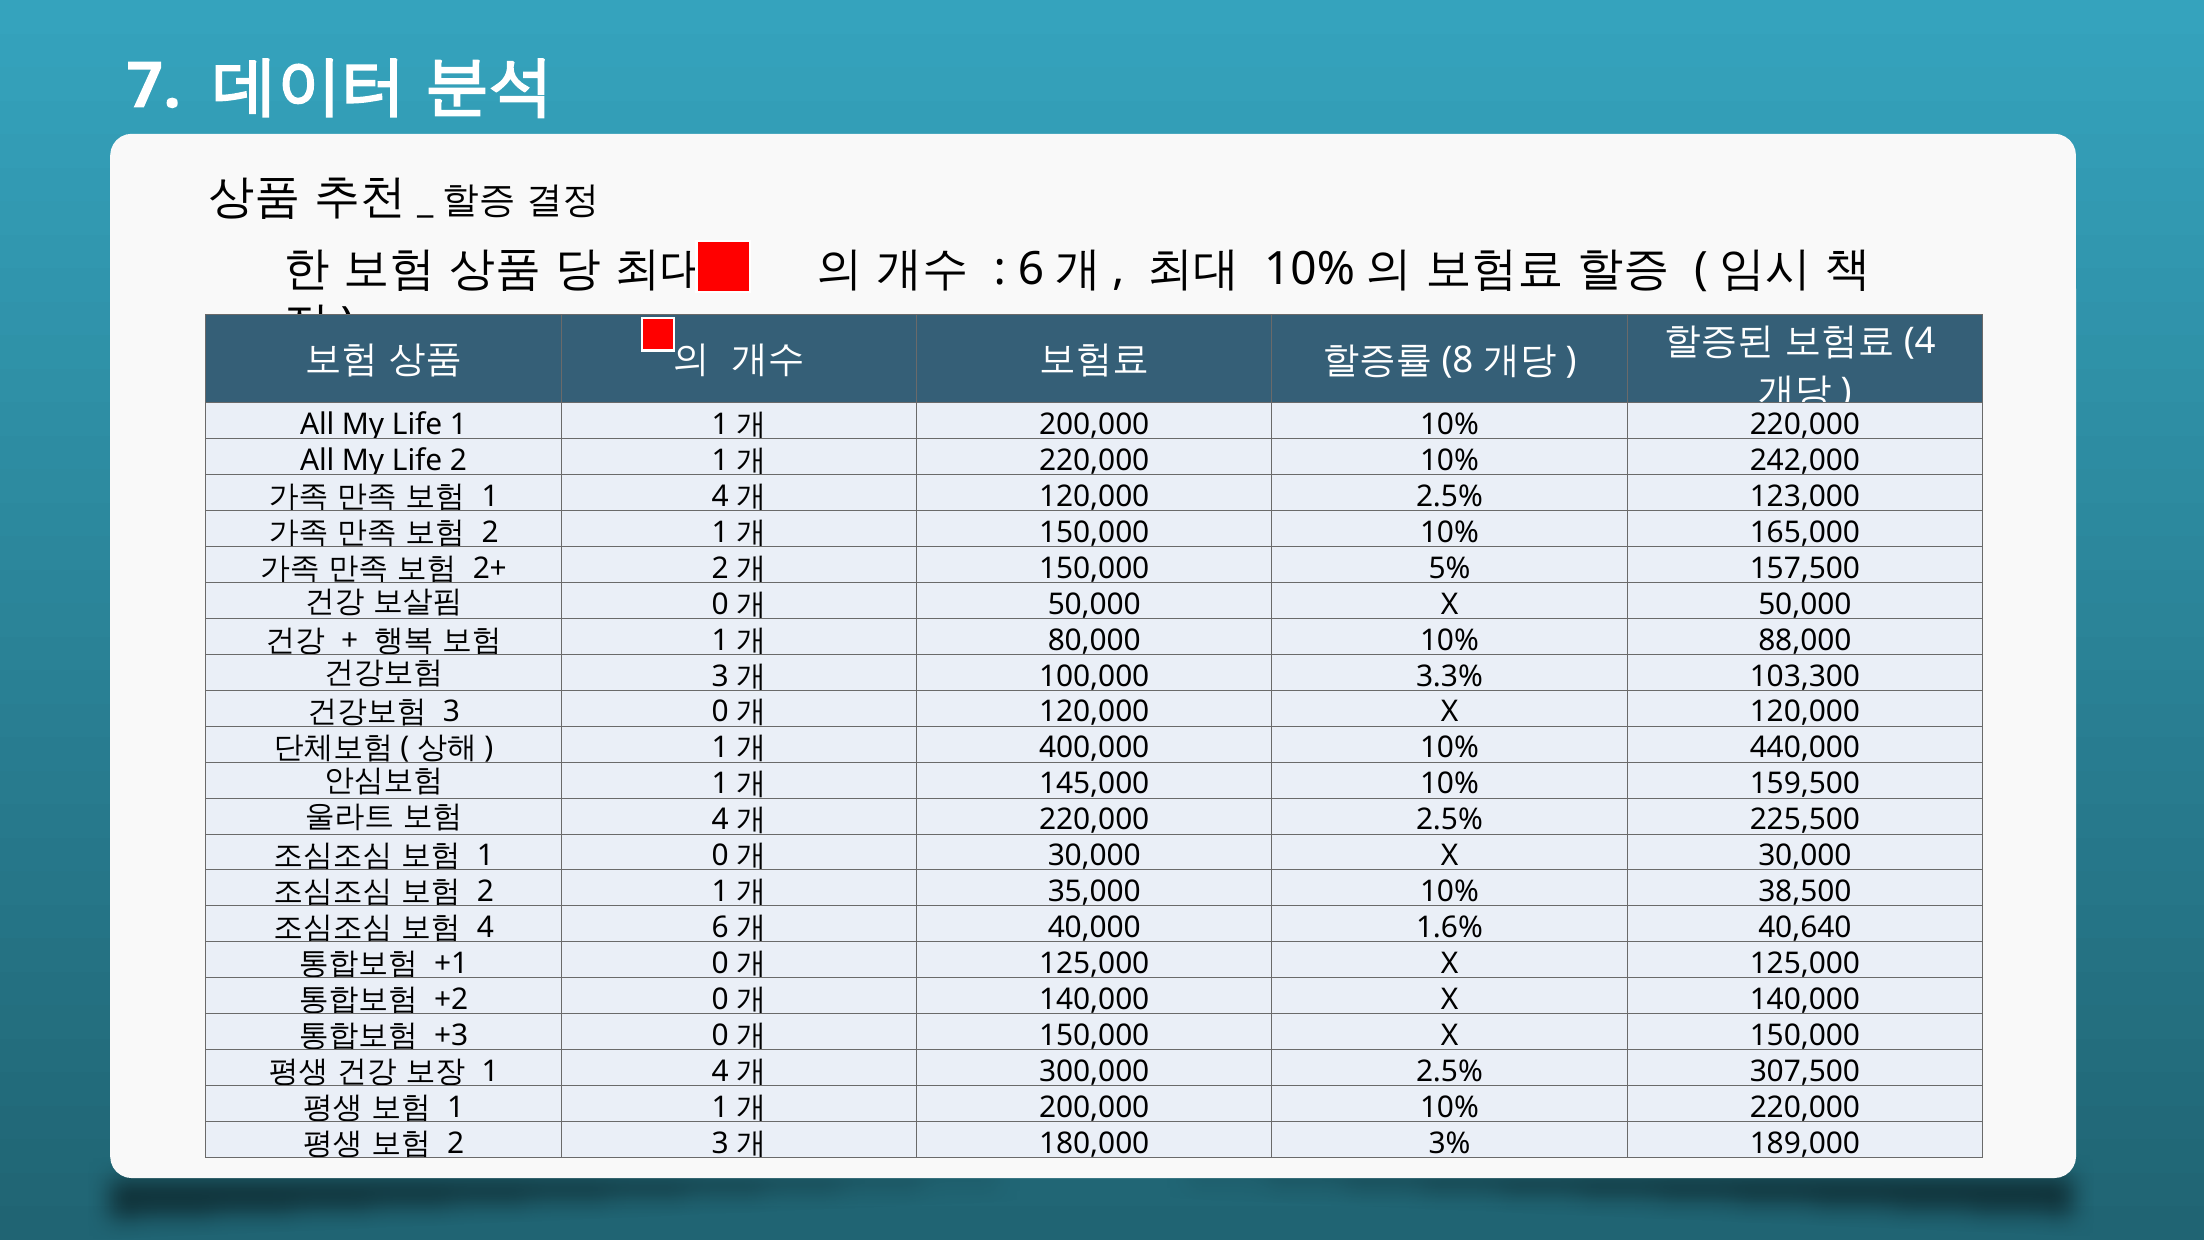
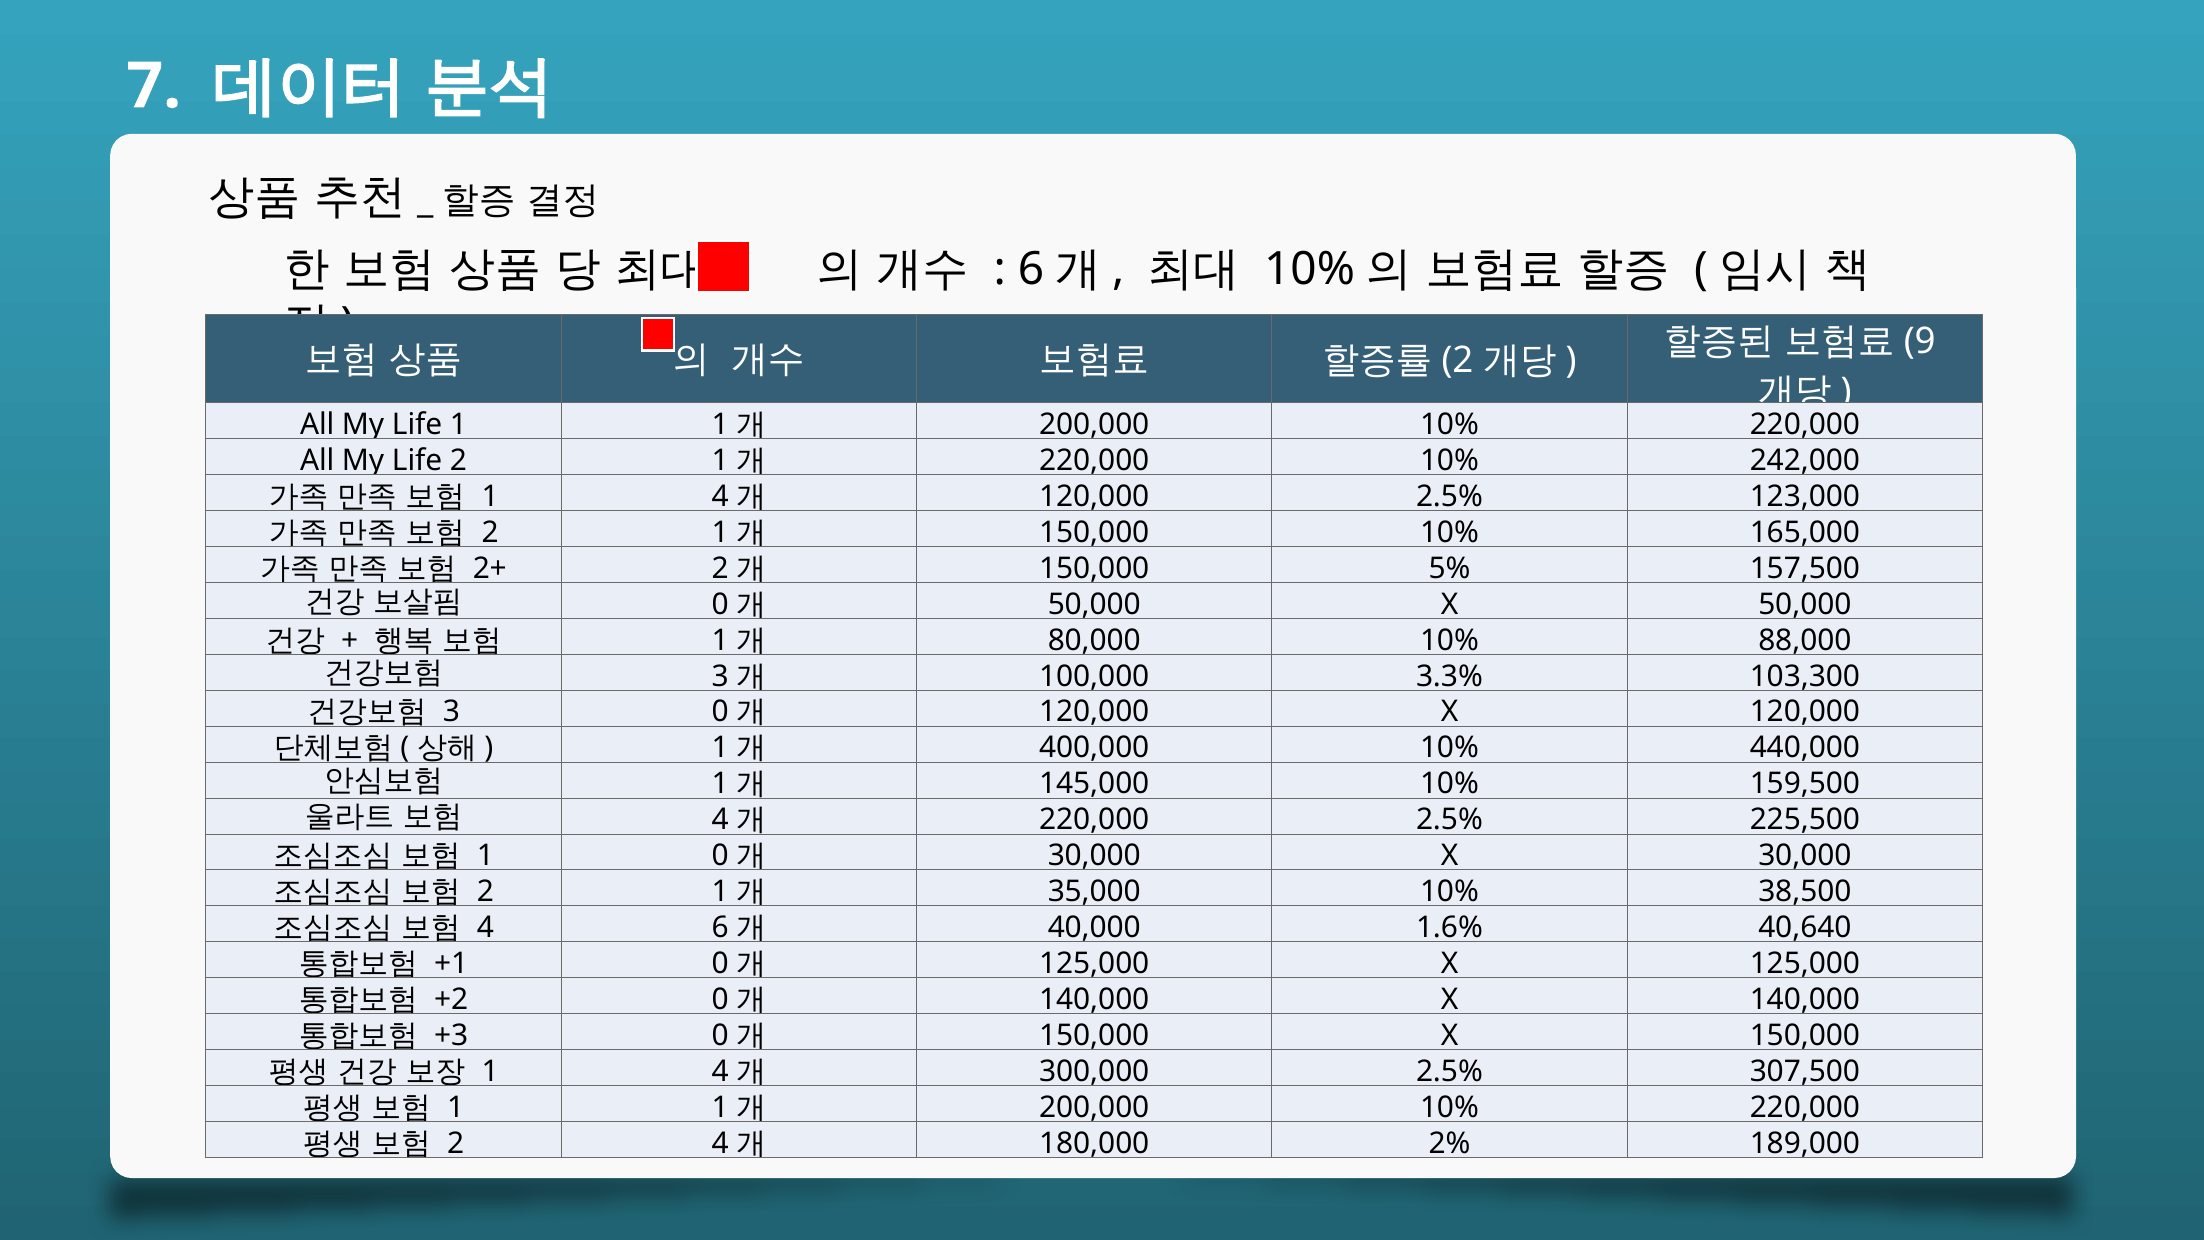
4: 4 -> 9 (1920, 342)
8: 8 -> 2 (1458, 361)
2 3: 3 -> 4 (720, 1143)
3%: 3% -> 2% (1450, 1143)
